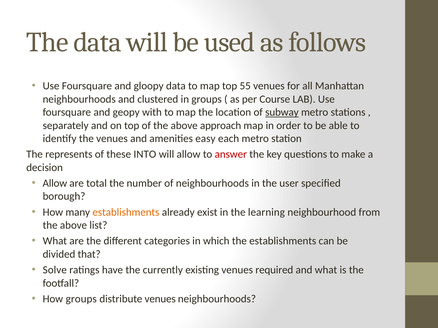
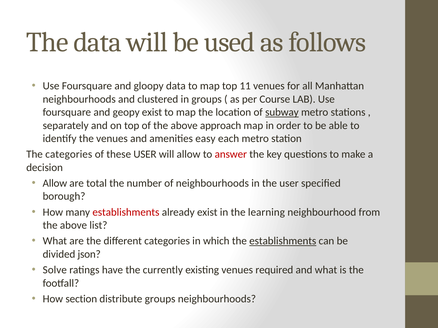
55: 55 -> 11 (245, 86)
geopy with: with -> exist (152, 112)
The represents: represents -> categories (69, 155)
these INTO: INTO -> USER (145, 155)
establishments colour: orange -> red (126, 212)
establishments underline: none -> present (283, 241)
that: that -> json (89, 255)
How groups: groups -> section (81, 299)
distribute venues: venues -> groups (160, 299)
